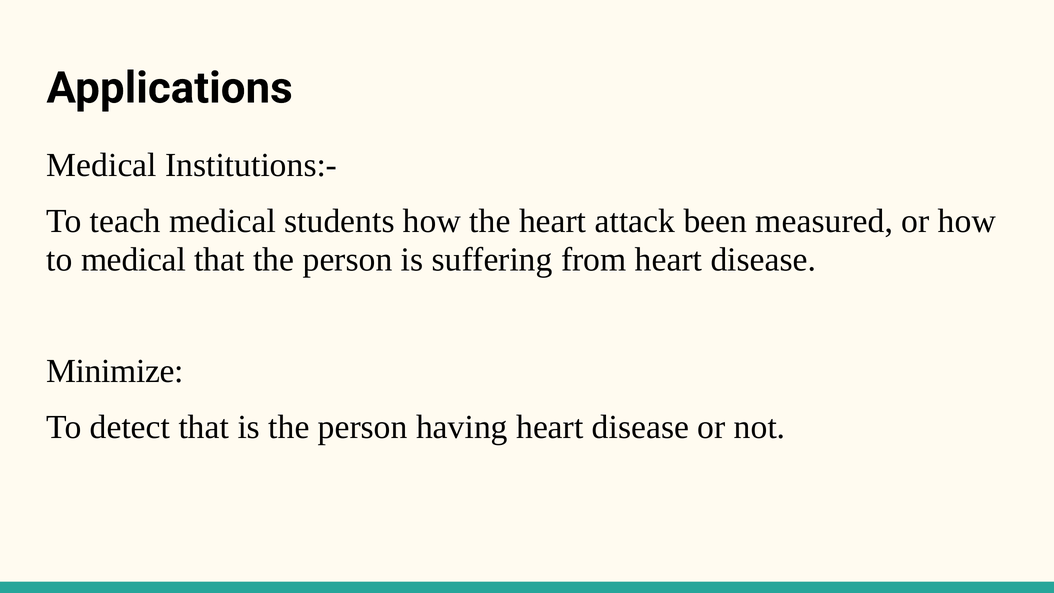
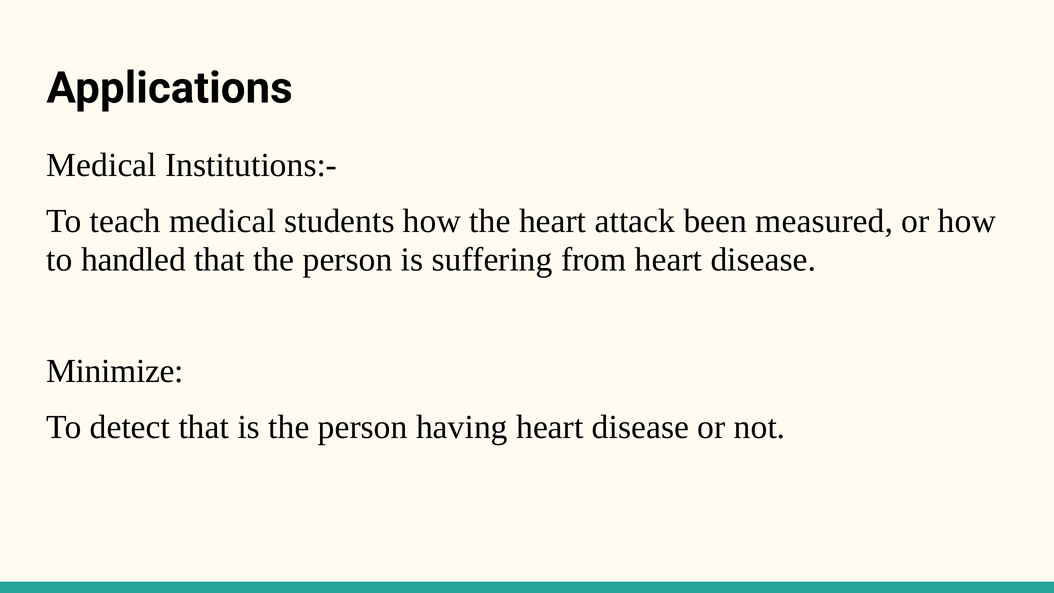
to medical: medical -> handled (133, 259)
